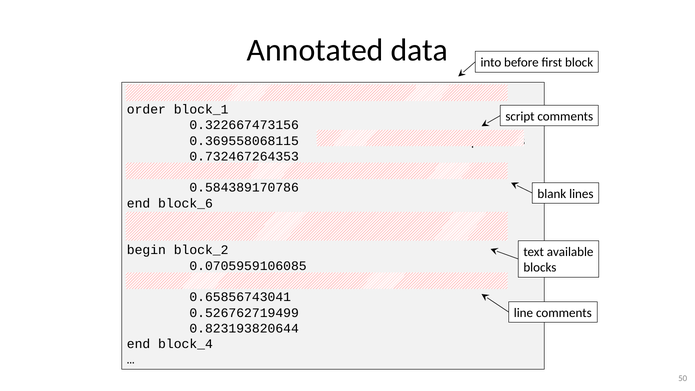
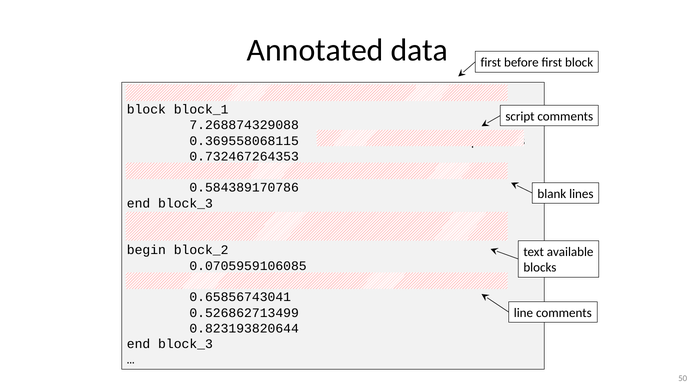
into: into -> first (491, 63)
order: order -> block (146, 109)
0.322667473156: 0.322667473156 -> 7.268874329088 (244, 125)
block_6: block_6 -> block_3 (185, 203)
0.526762719499: 0.526762719499 -> 0.526862713499 (244, 313)
block_4: block_4 -> block_3 (185, 344)
